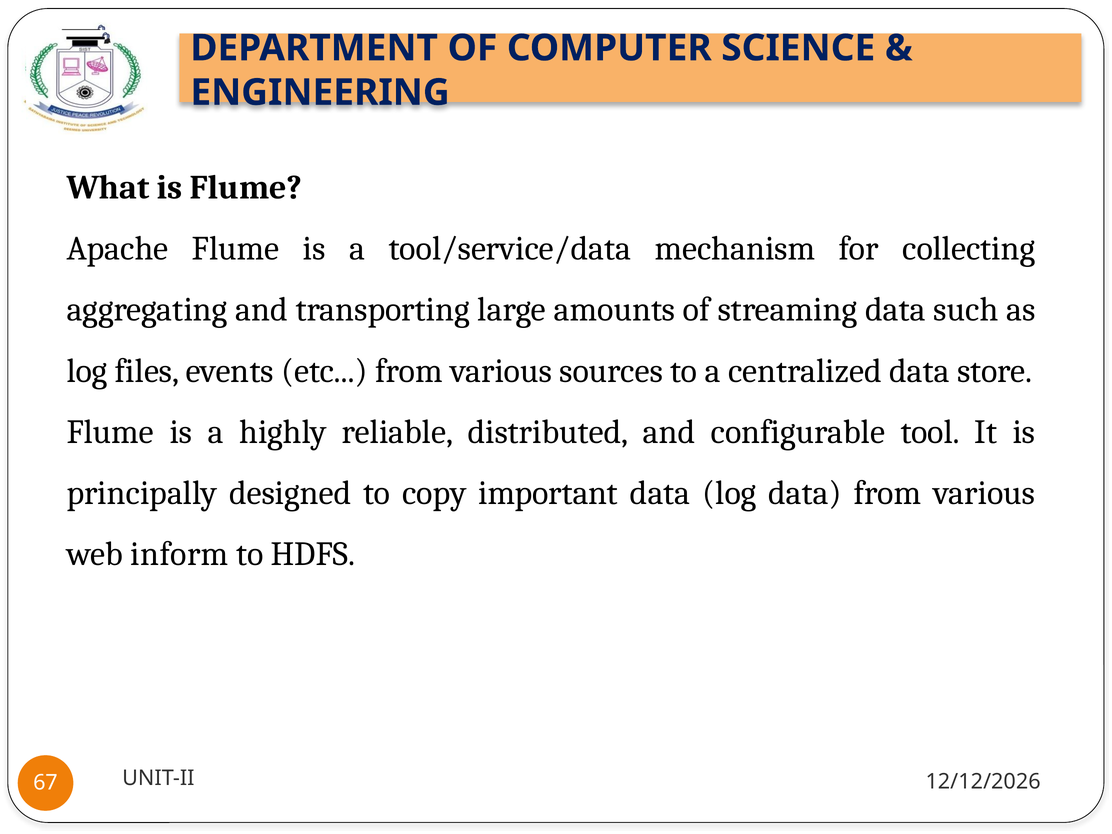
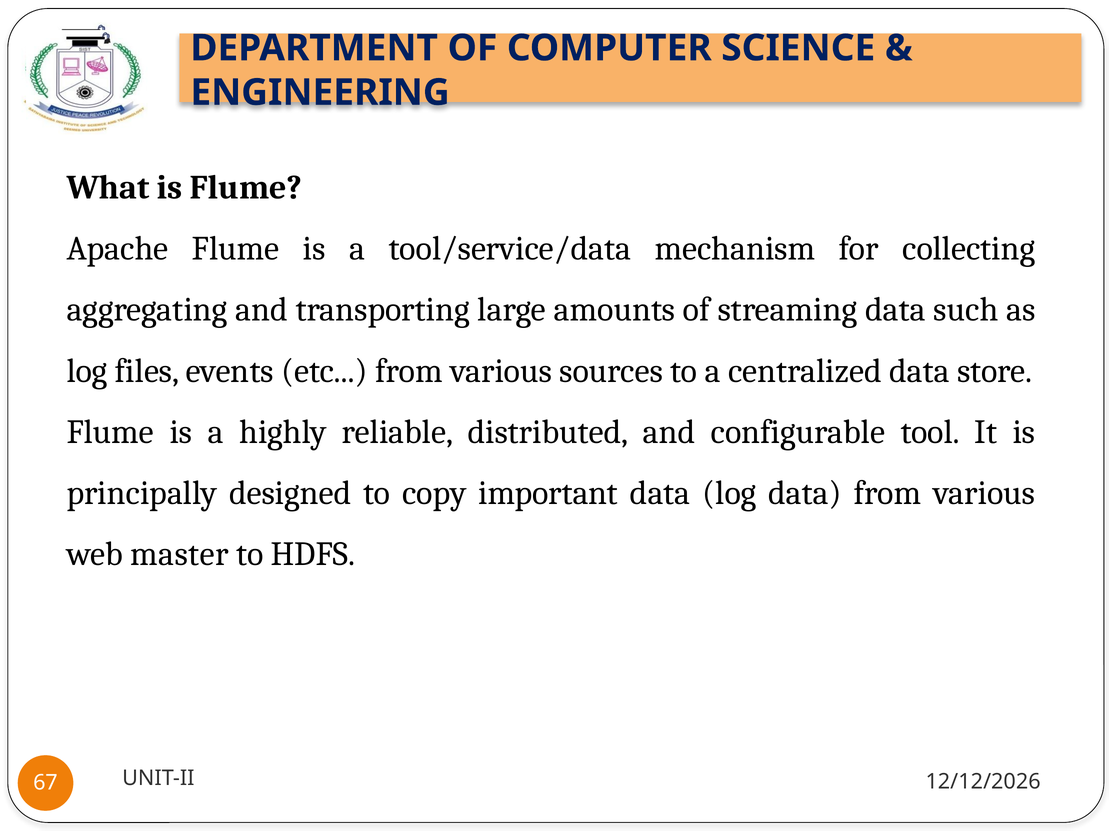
inform: inform -> master (180, 554)
